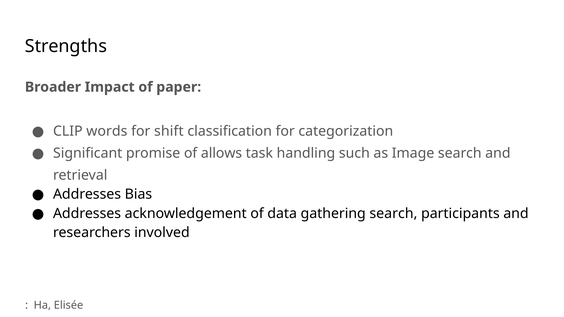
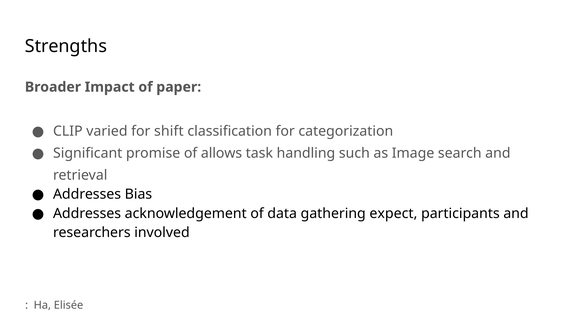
words: words -> varied (107, 131)
gathering search: search -> expect (393, 214)
